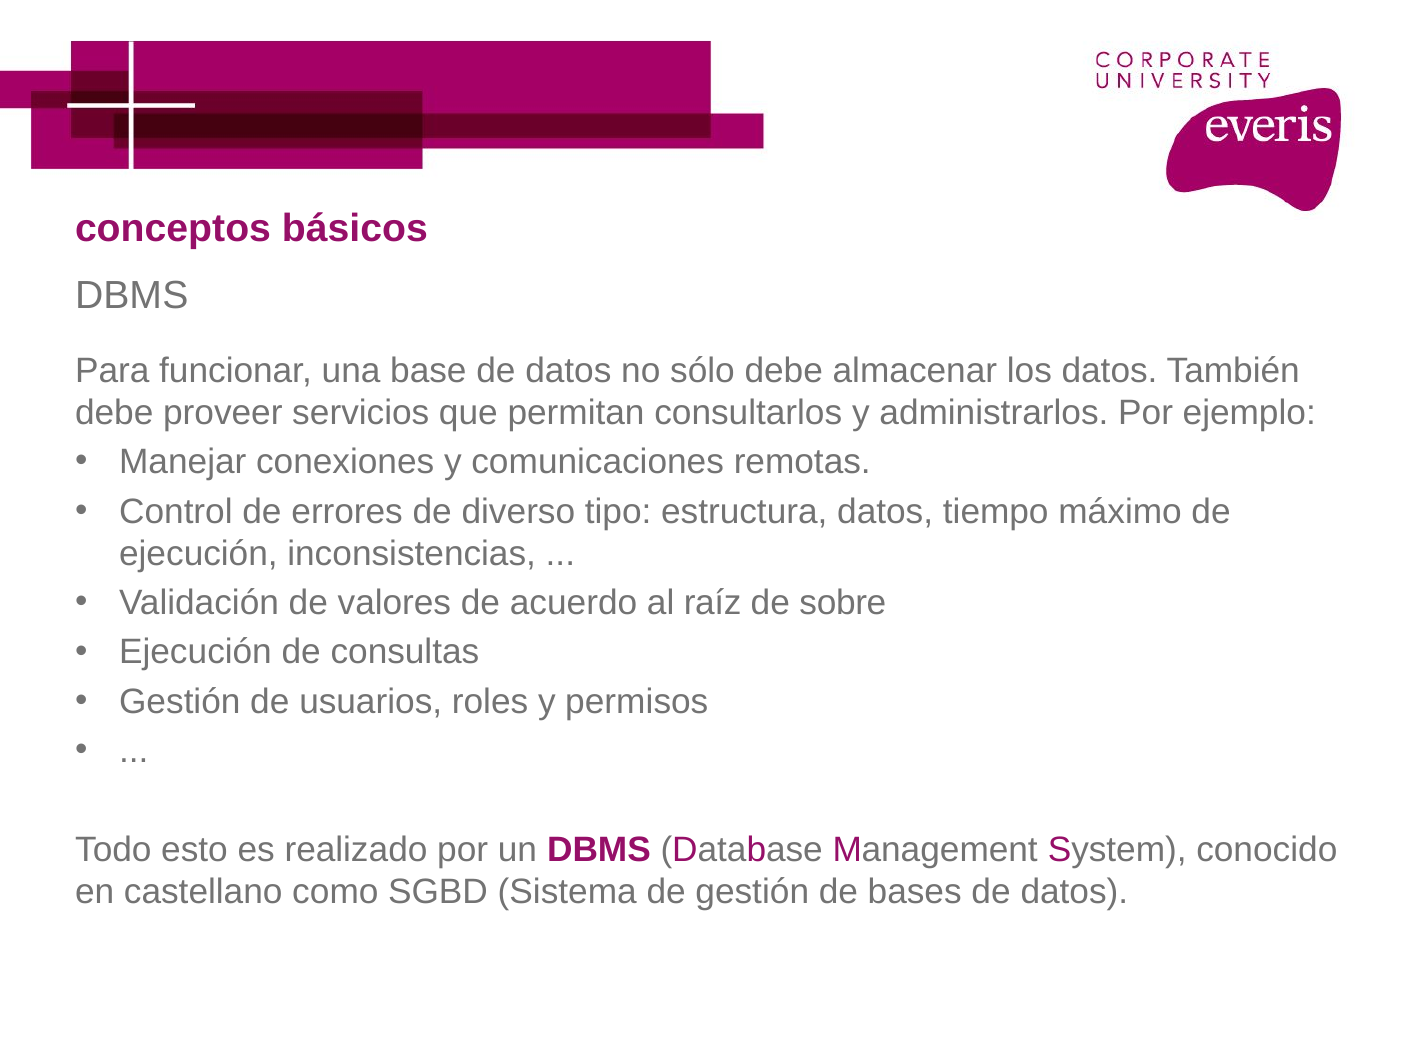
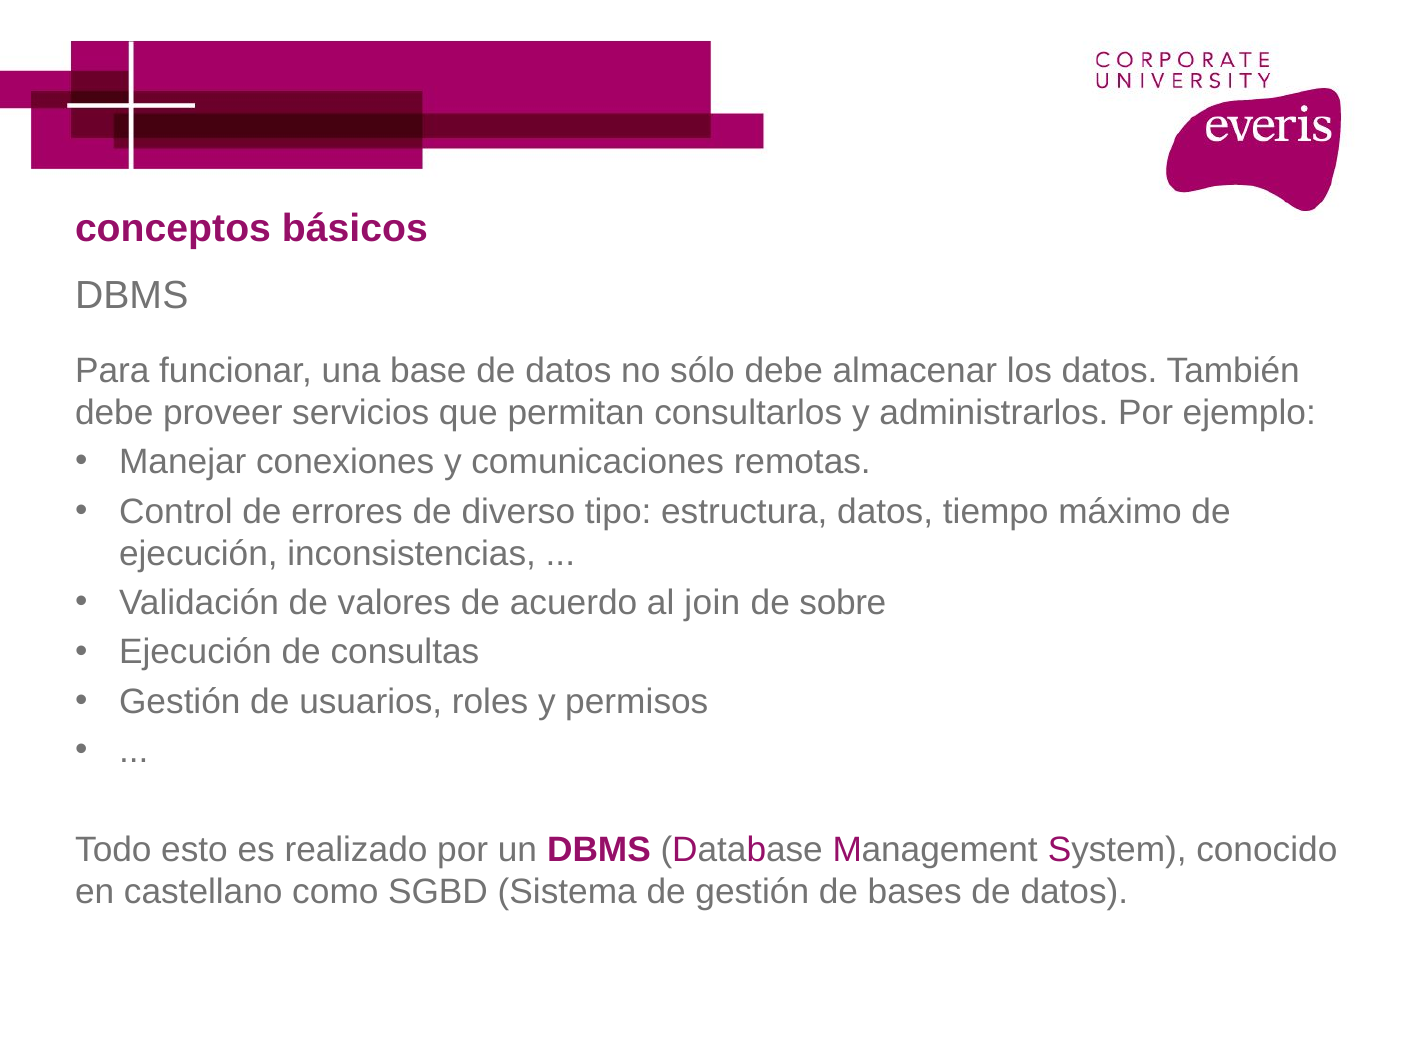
raíz: raíz -> join (712, 603)
